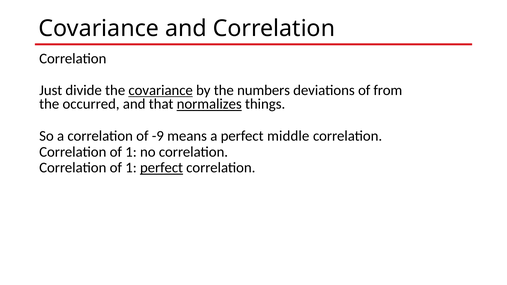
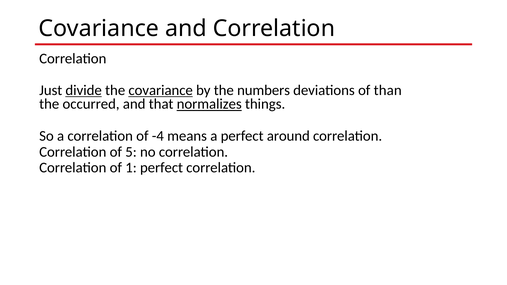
divide underline: none -> present (84, 90)
from: from -> than (388, 90)
-9: -9 -> -4 (158, 136)
middle: middle -> around (288, 136)
1: 1 -> 5 (131, 152)
perfect underline: present -> none (162, 168)
